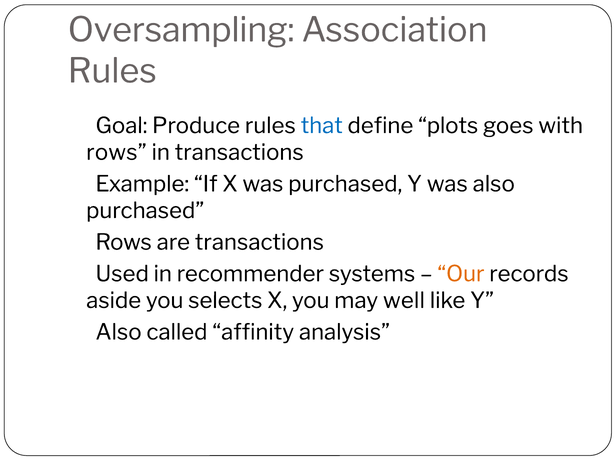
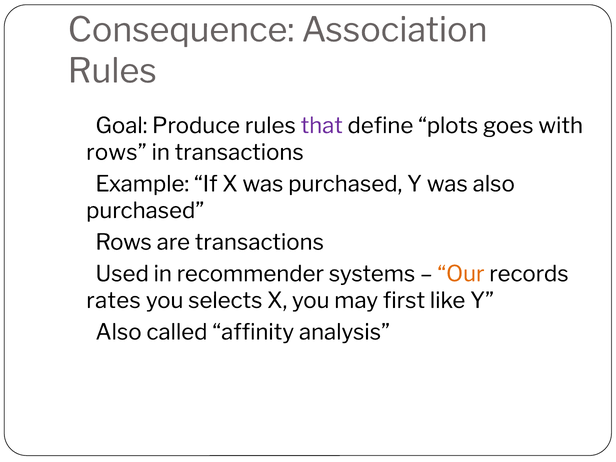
Oversampling: Oversampling -> Consequence (181, 30)
that colour: blue -> purple (322, 126)
aside: aside -> rates (114, 301)
well: well -> first (404, 301)
